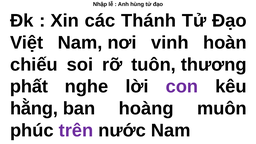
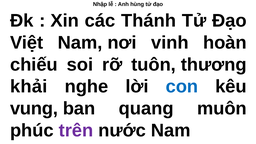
phất: phất -> khải (29, 87)
con colour: purple -> blue (182, 87)
hằng: hằng -> vung (34, 108)
hoàng: hoàng -> quang (146, 108)
